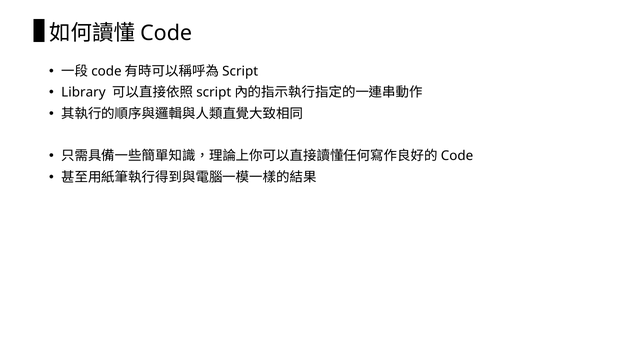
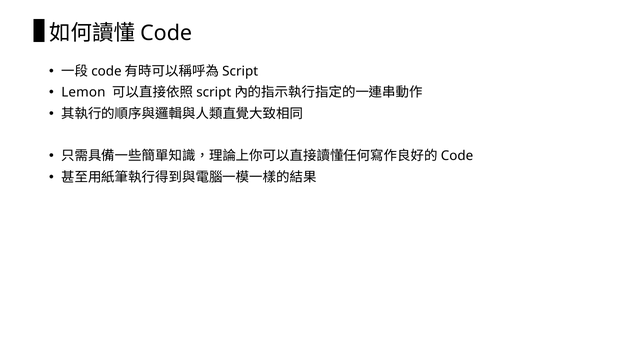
Library: Library -> Lemon (83, 93)
